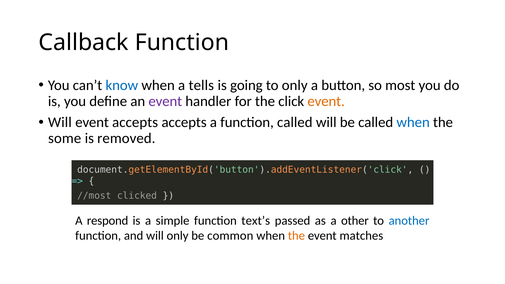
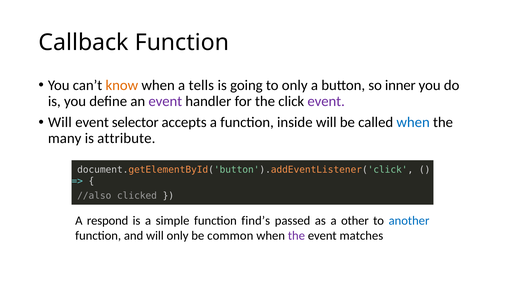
know colour: blue -> orange (122, 85)
most: most -> inner (400, 85)
event colour: orange -> purple (326, 101)
event accepts: accepts -> selector (135, 122)
function called: called -> inside (295, 122)
some: some -> many (65, 138)
removed: removed -> attribute (126, 138)
//most: //most -> //also (94, 196)
text’s: text’s -> find’s (256, 221)
the colour: orange -> purple (296, 236)
